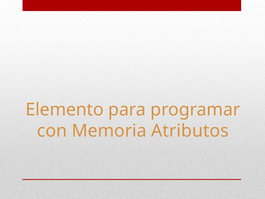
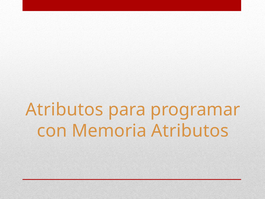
Elemento: Elemento -> Atributos (65, 109)
